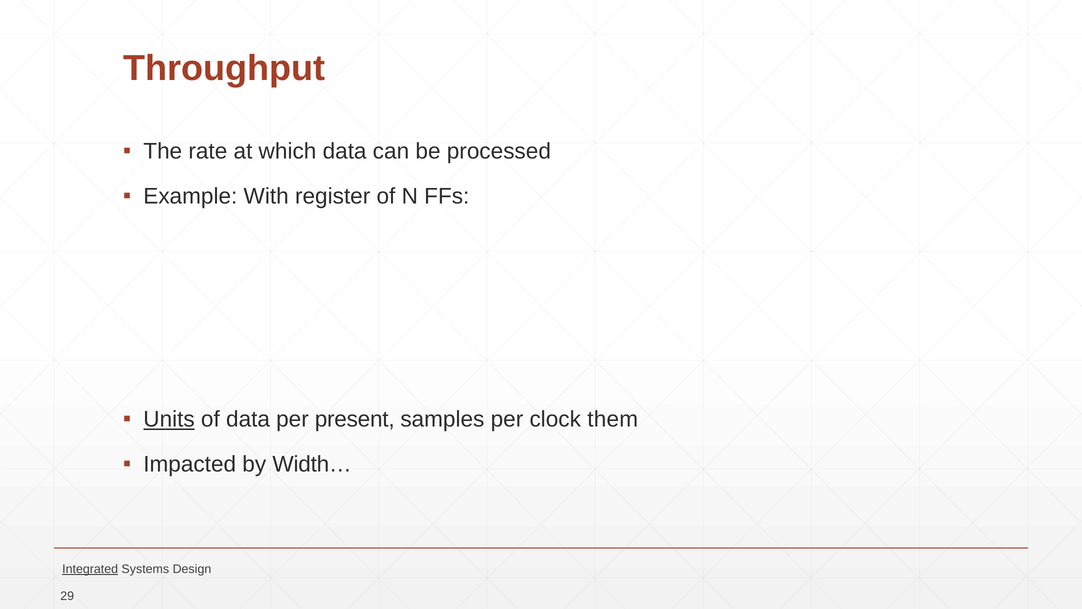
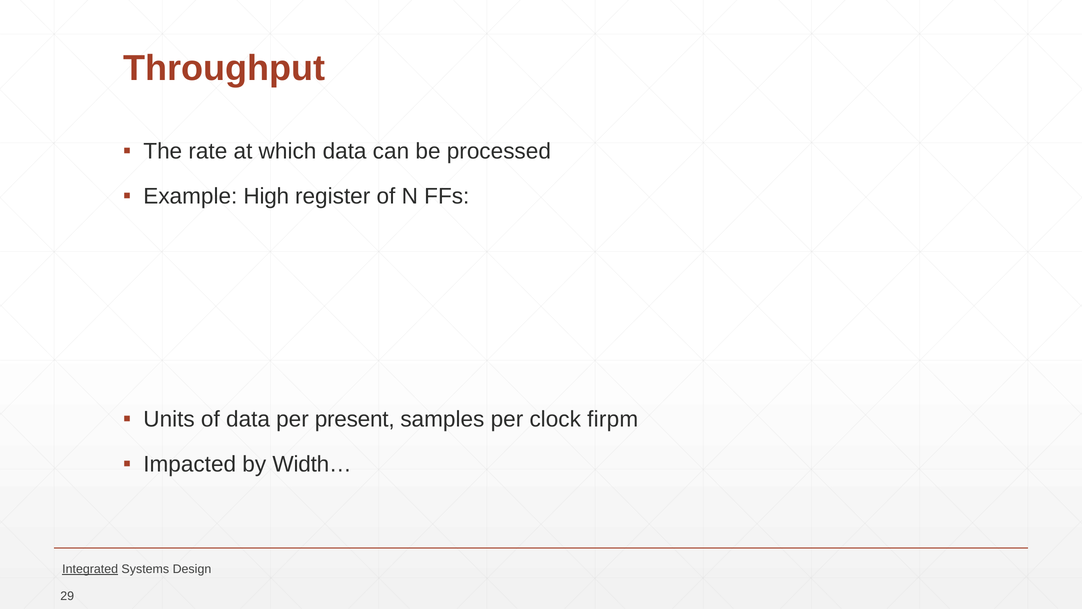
With: With -> High (266, 196)
Units underline: present -> none (169, 419)
them: them -> firpm (613, 419)
